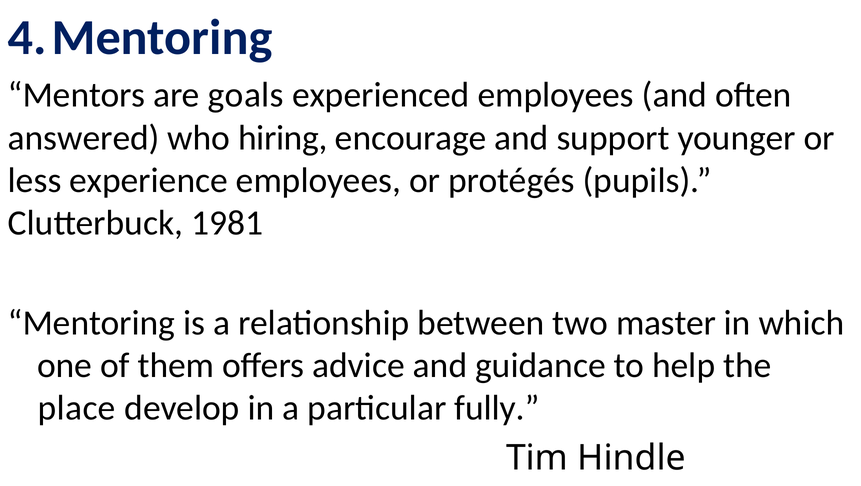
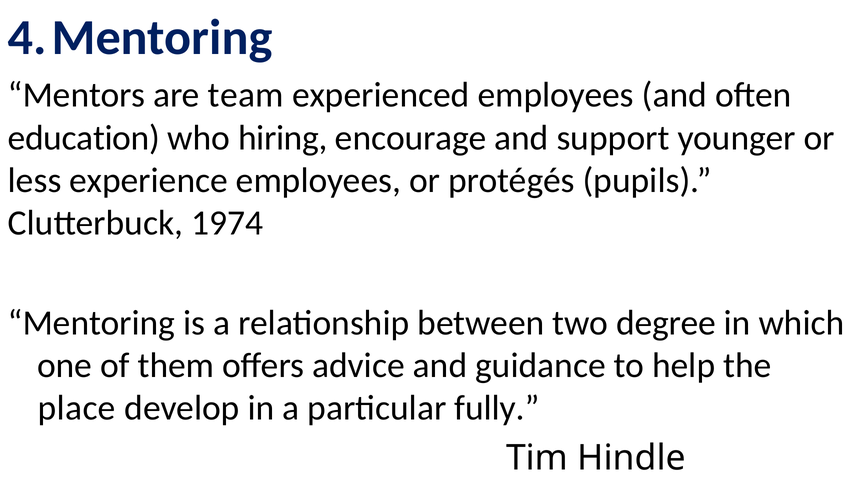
goals: goals -> team (246, 95)
answered: answered -> education (84, 138)
1981: 1981 -> 1974 (227, 223)
master: master -> degree (666, 323)
